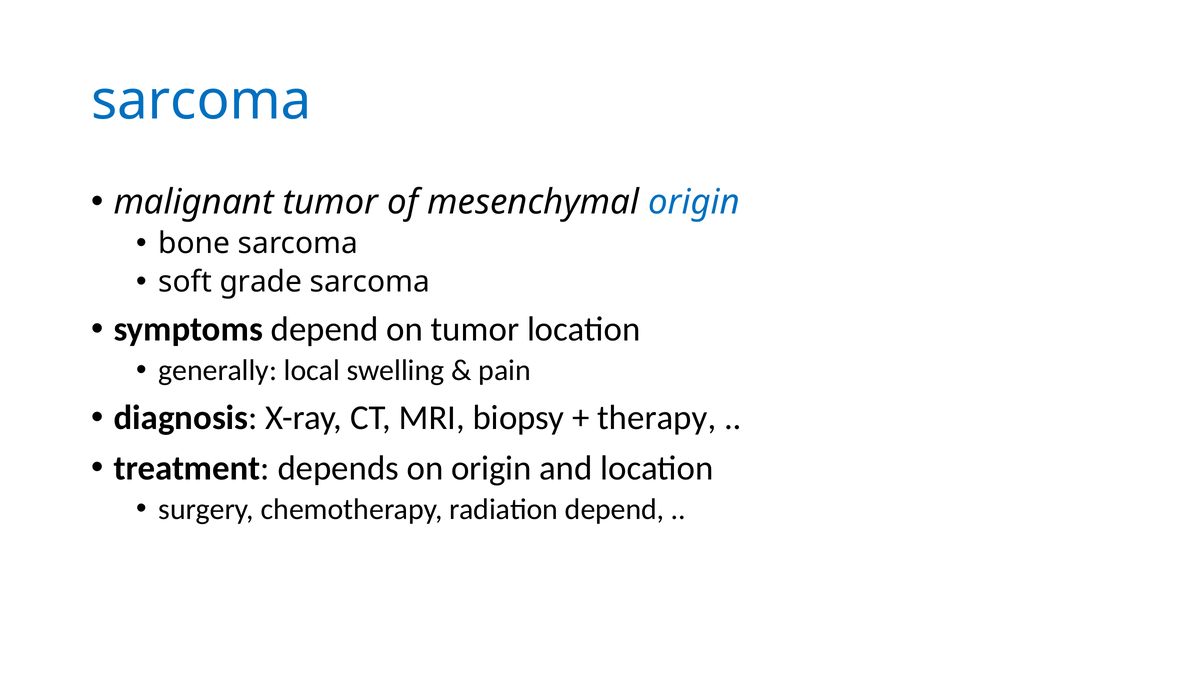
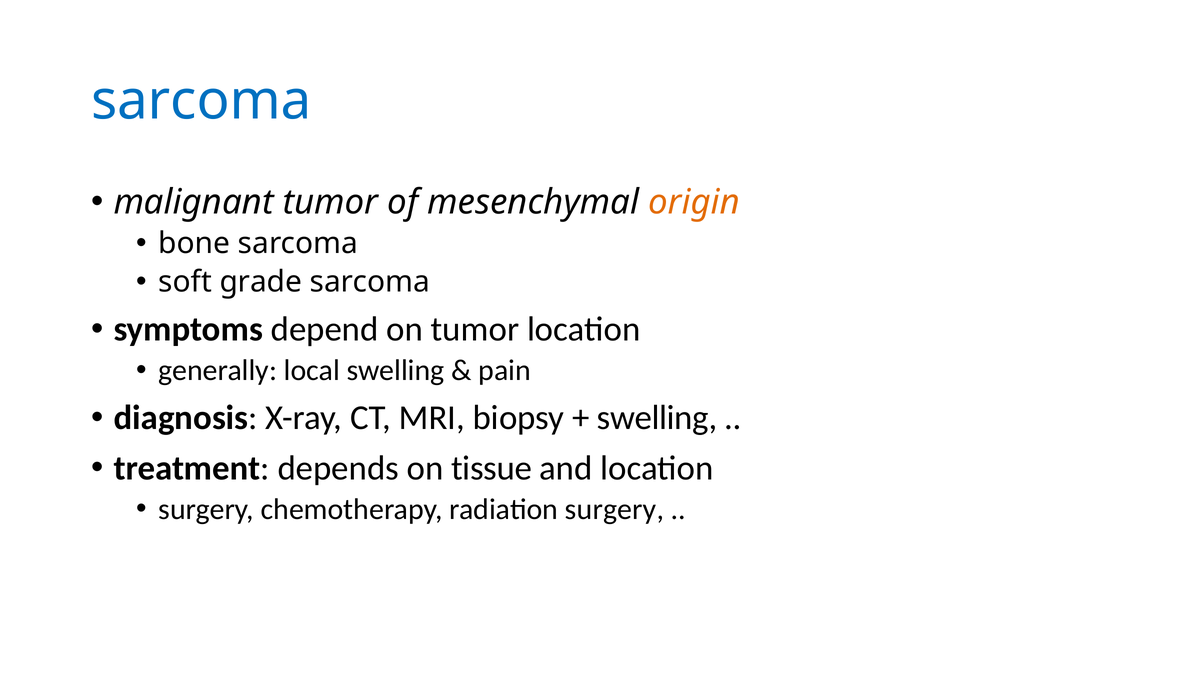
origin colour: blue -> orange (694, 202)
therapy: therapy -> swelling (657, 418)
on origin: origin -> tissue (492, 468)
radiation depend: depend -> surgery (614, 509)
